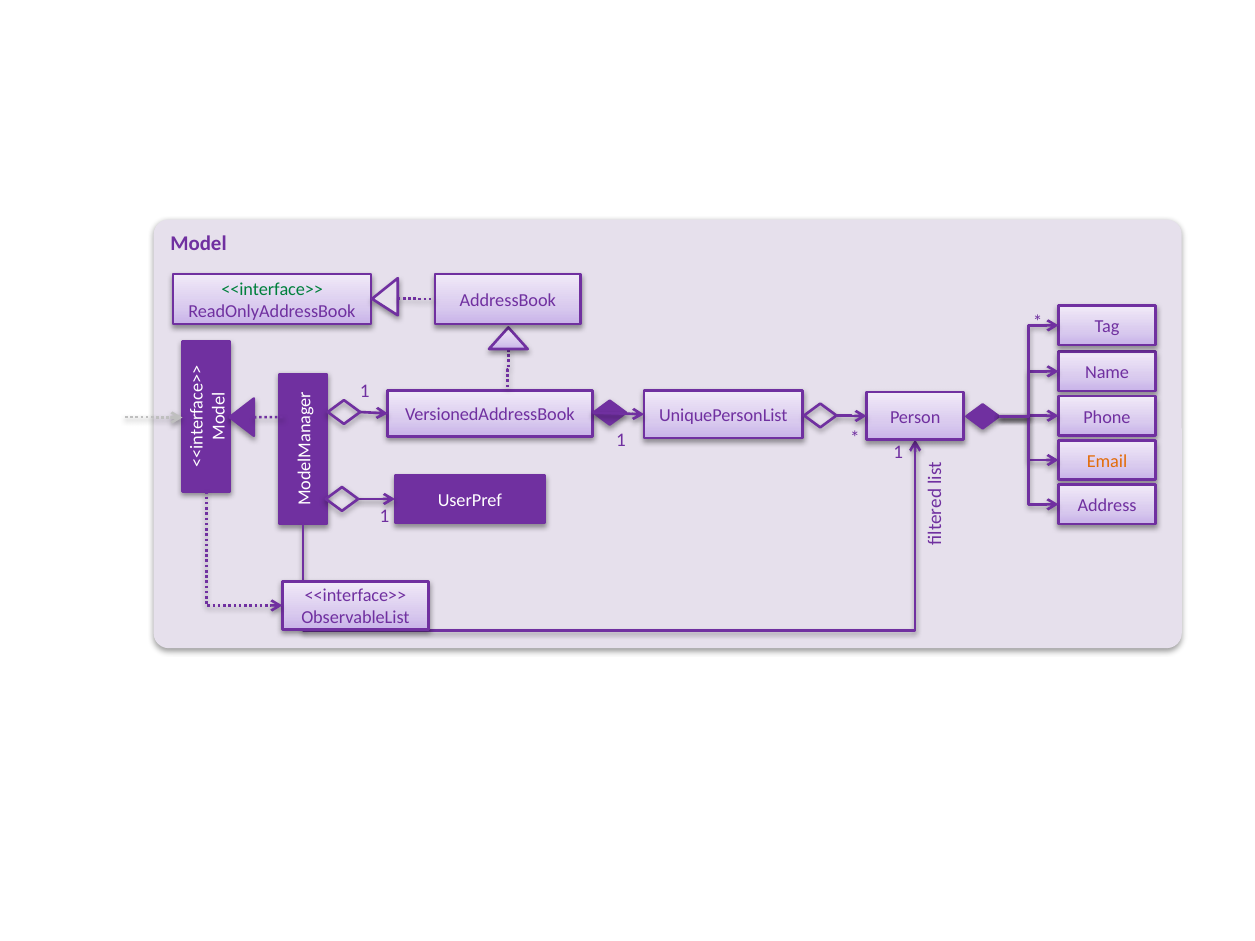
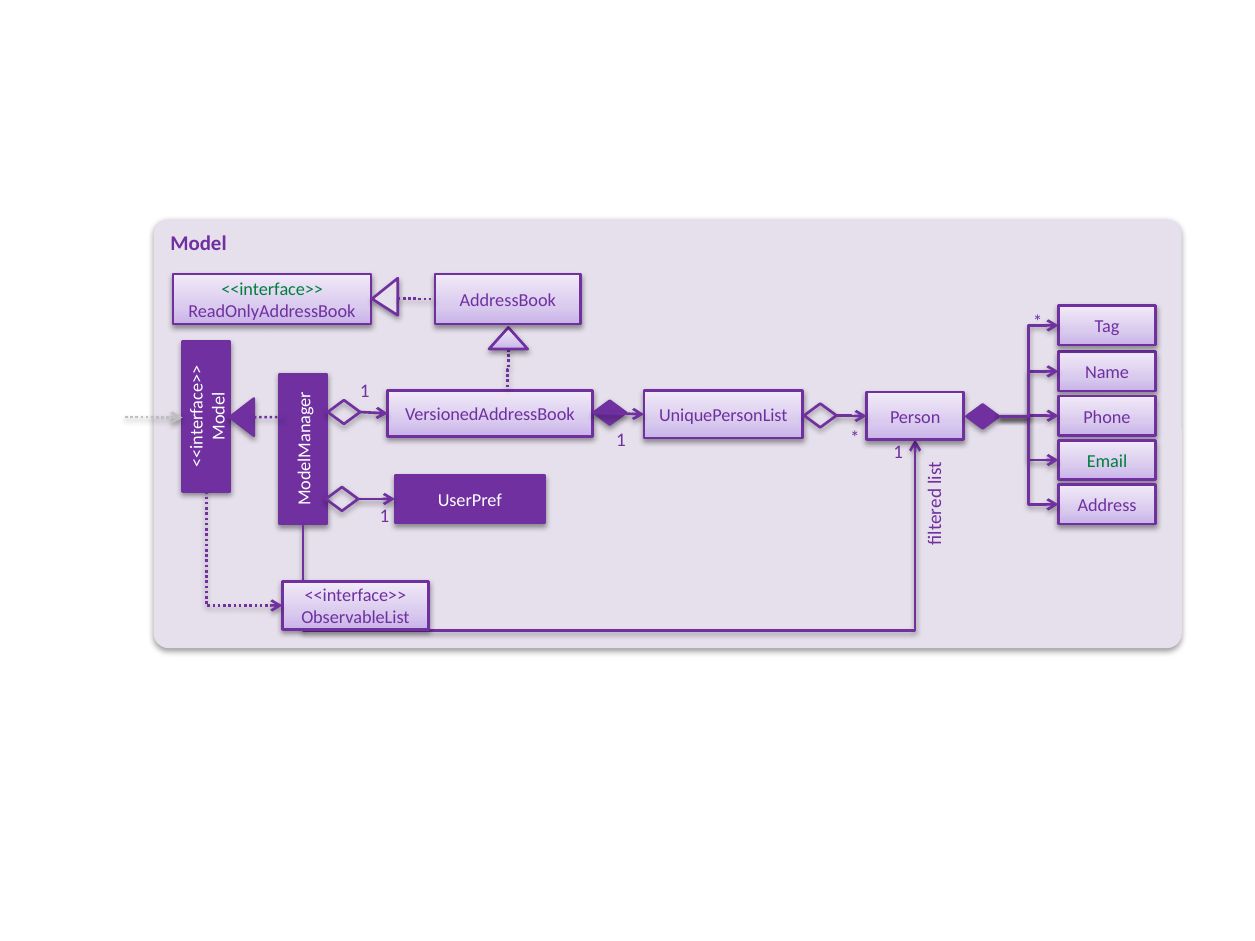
Email colour: orange -> green (1107, 461)
